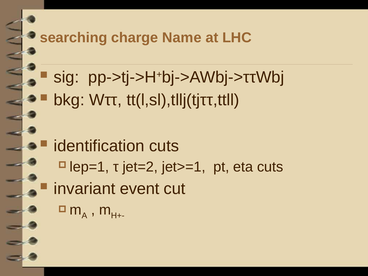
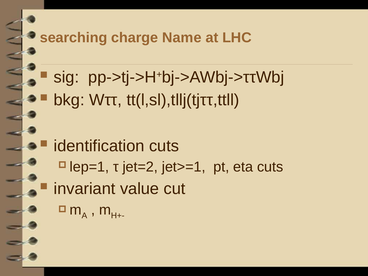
event: event -> value (140, 189)
